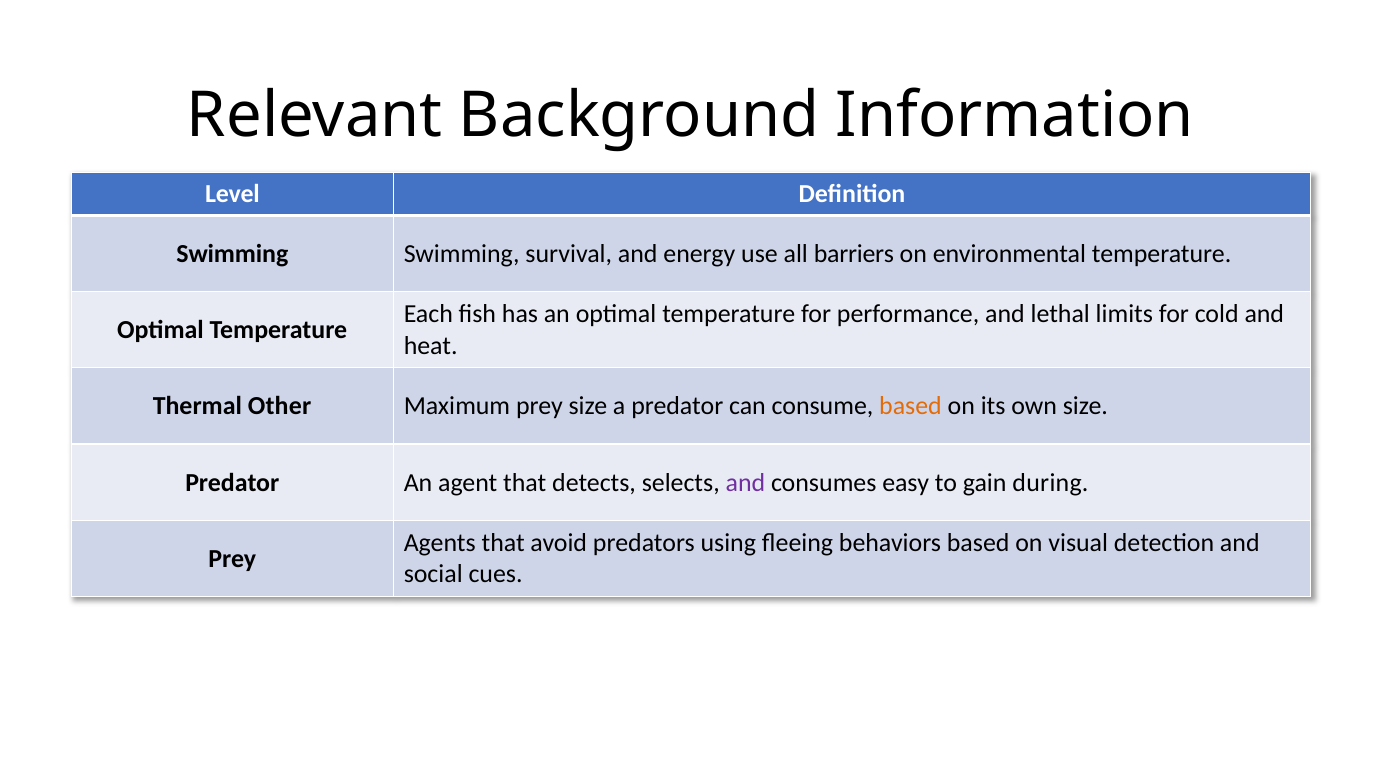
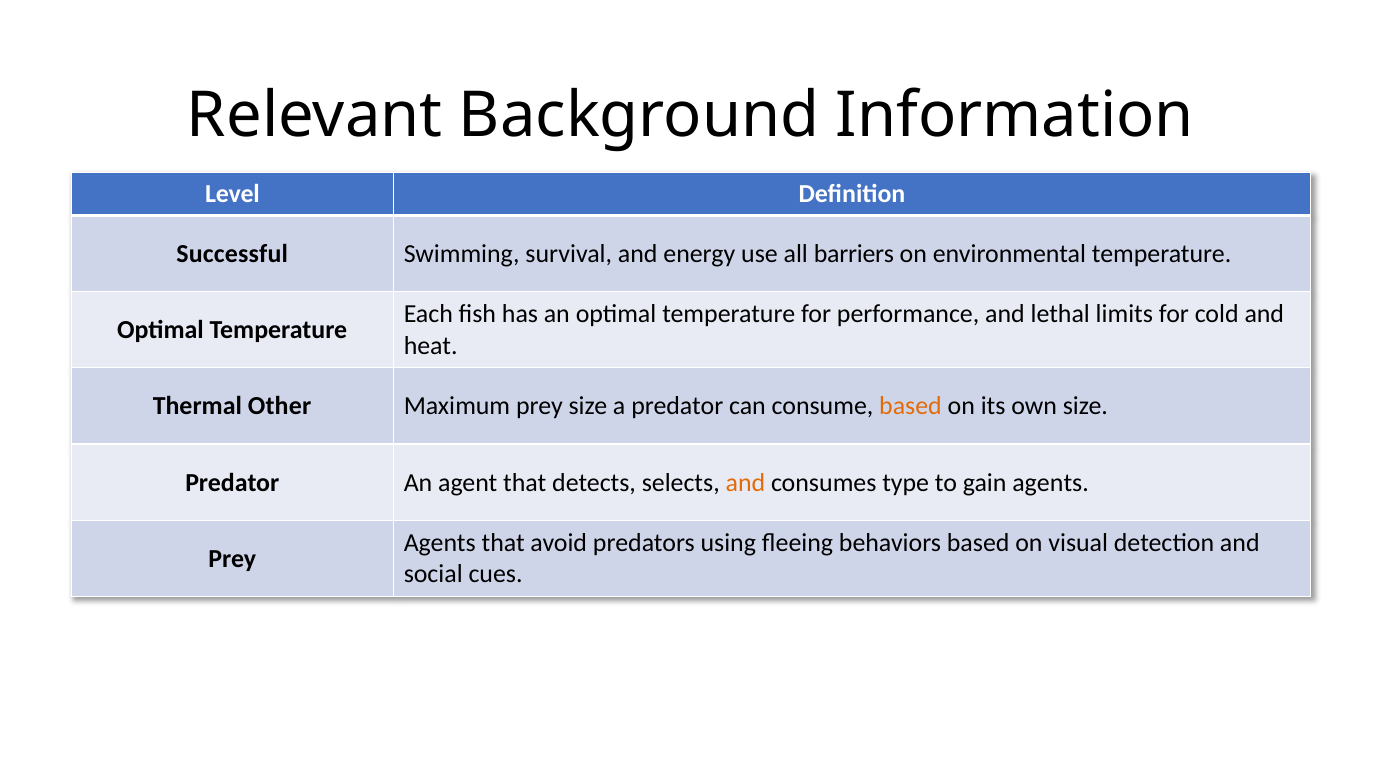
Swimming: Swimming -> Successful (232, 254)
and colour: purple -> orange (745, 482)
easy: easy -> type (906, 482)
gain during: during -> agents (1051, 482)
